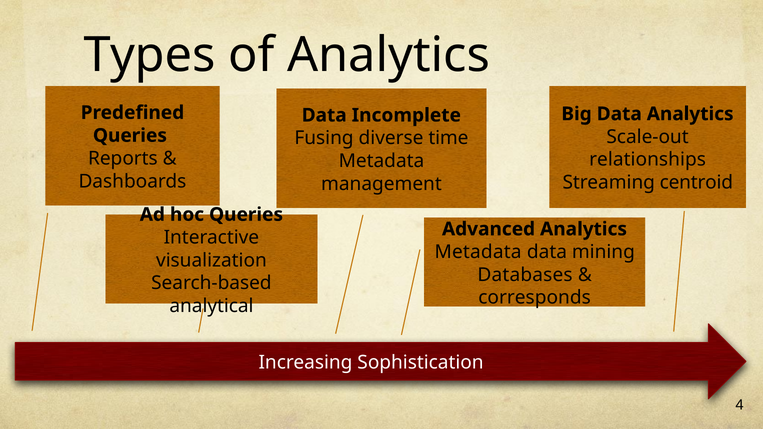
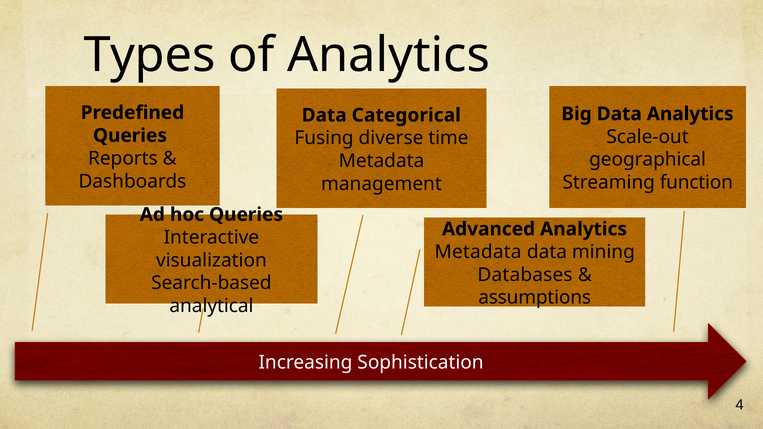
Incomplete: Incomplete -> Categorical (406, 115)
relationships: relationships -> geographical (648, 160)
centroid: centroid -> function (696, 183)
corresponds: corresponds -> assumptions (535, 298)
